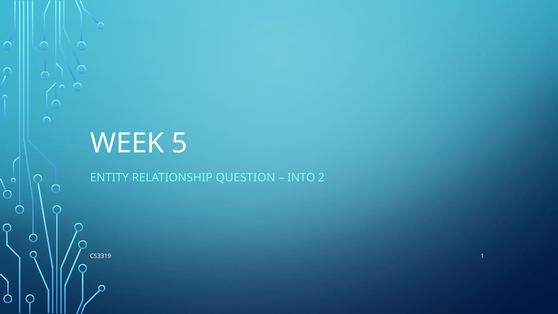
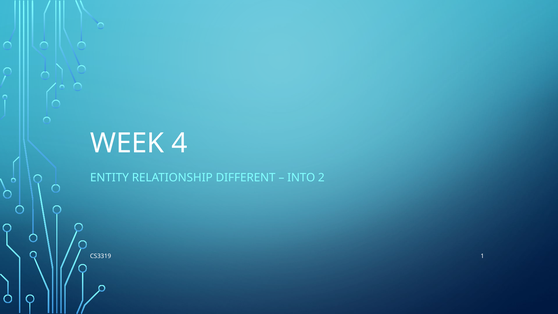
5: 5 -> 4 (179, 143)
QUESTION: QUESTION -> DIFFERENT (246, 178)
